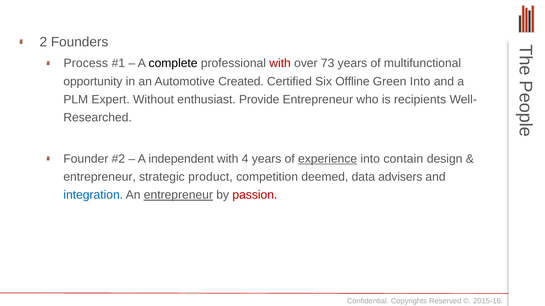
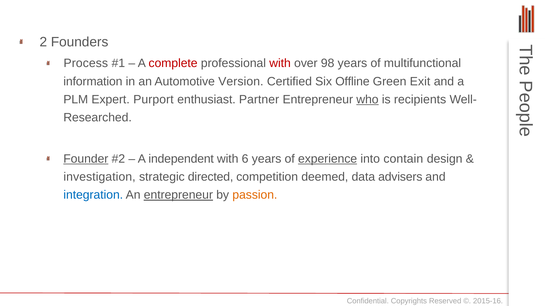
complete colour: black -> red (173, 63)
73: 73 -> 98 (328, 63)
opportunity: opportunity -> information (93, 82)
Created: Created -> Version (241, 82)
Green Into: Into -> Exit (420, 82)
Without: Without -> Purport (153, 100)
Provide: Provide -> Partner (259, 100)
who underline: none -> present (367, 100)
Founder underline: none -> present (86, 159)
4: 4 -> 6 (245, 159)
entrepreneur: entrepreneur -> investigation (100, 177)
product: product -> directed (211, 177)
passion colour: red -> orange (255, 195)
